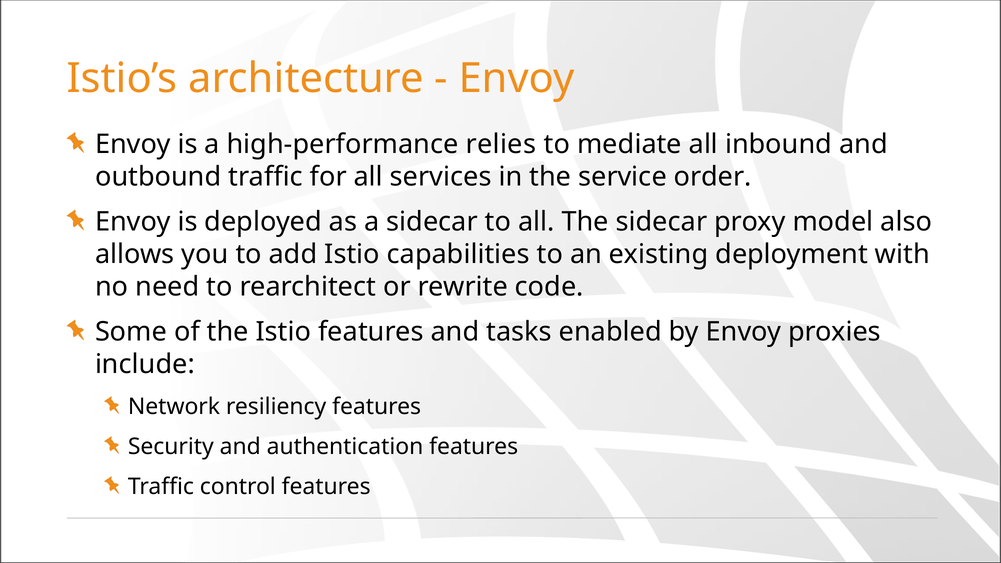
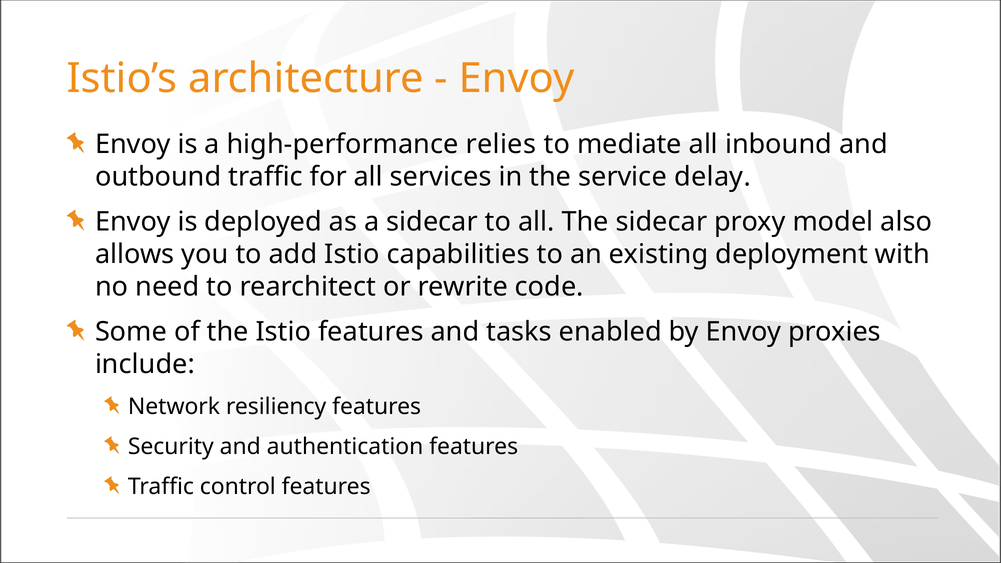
order: order -> delay (713, 177)
